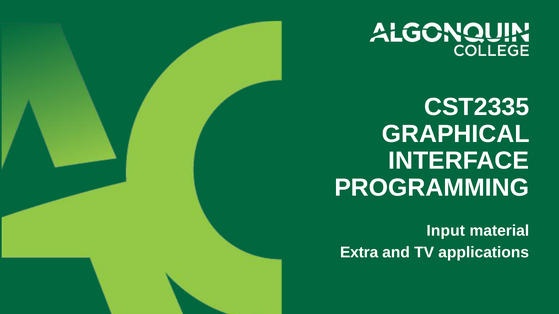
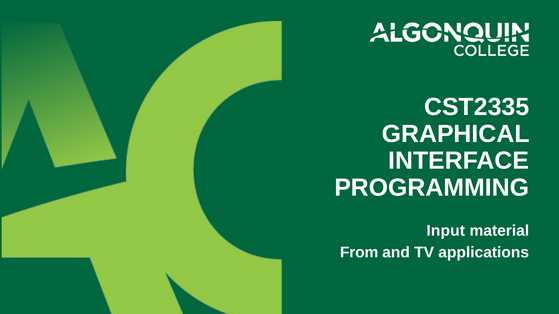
Extra: Extra -> From (359, 253)
